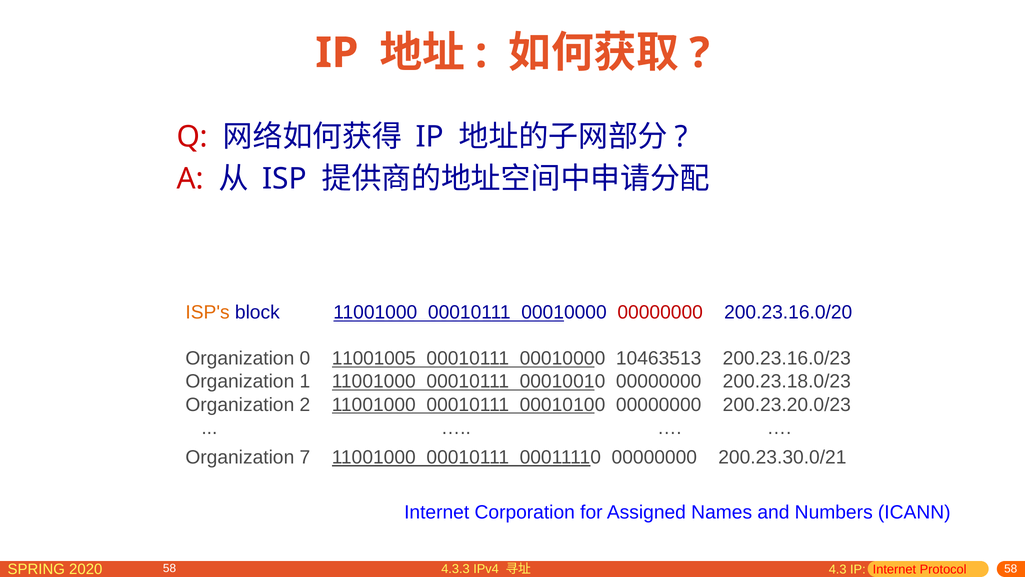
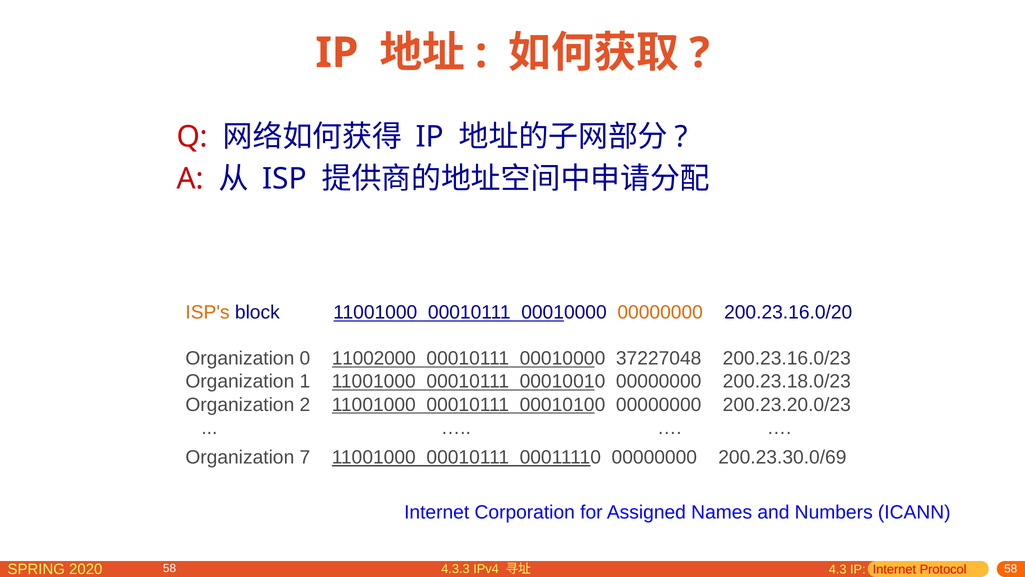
00000000 colour: red -> orange (660, 312)
11001005: 11001005 -> 11002000 (374, 358)
10463513: 10463513 -> 37227048 (659, 358)
200.23.30.0/21: 200.23.30.0/21 -> 200.23.30.0/69 (782, 457)
